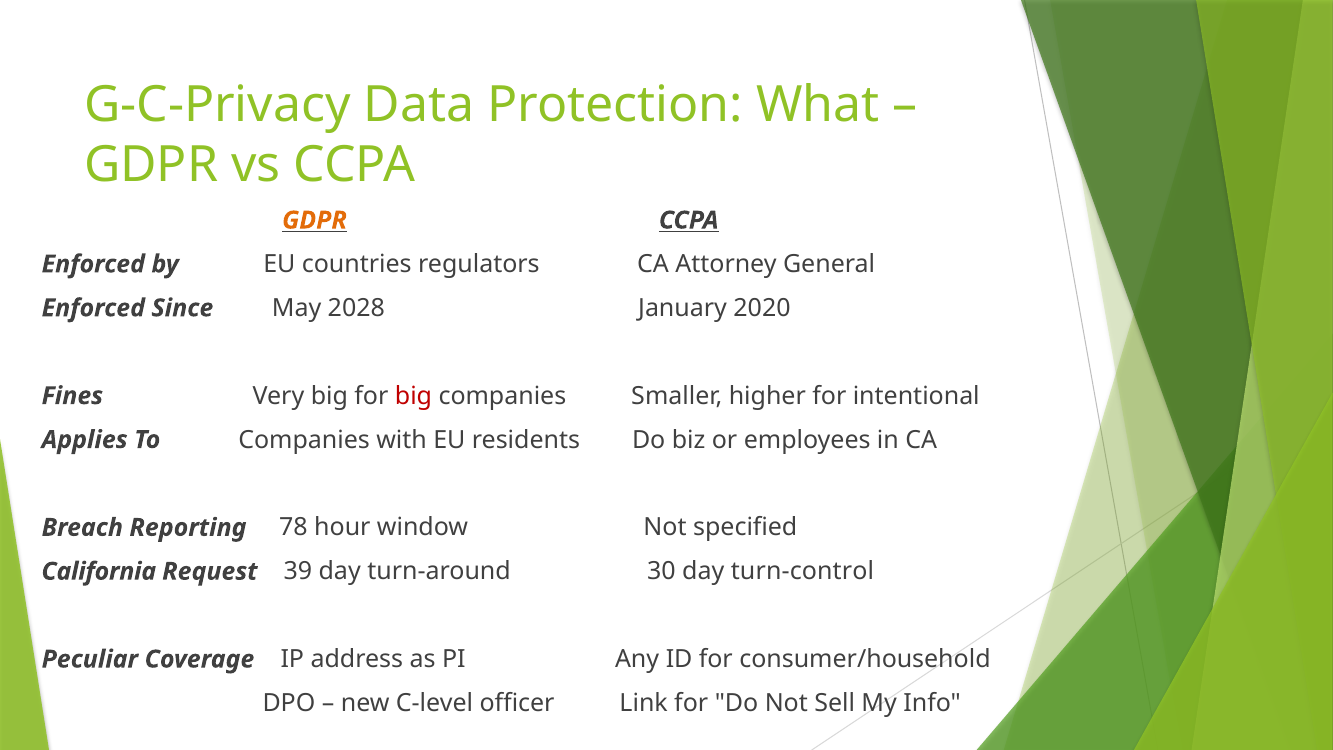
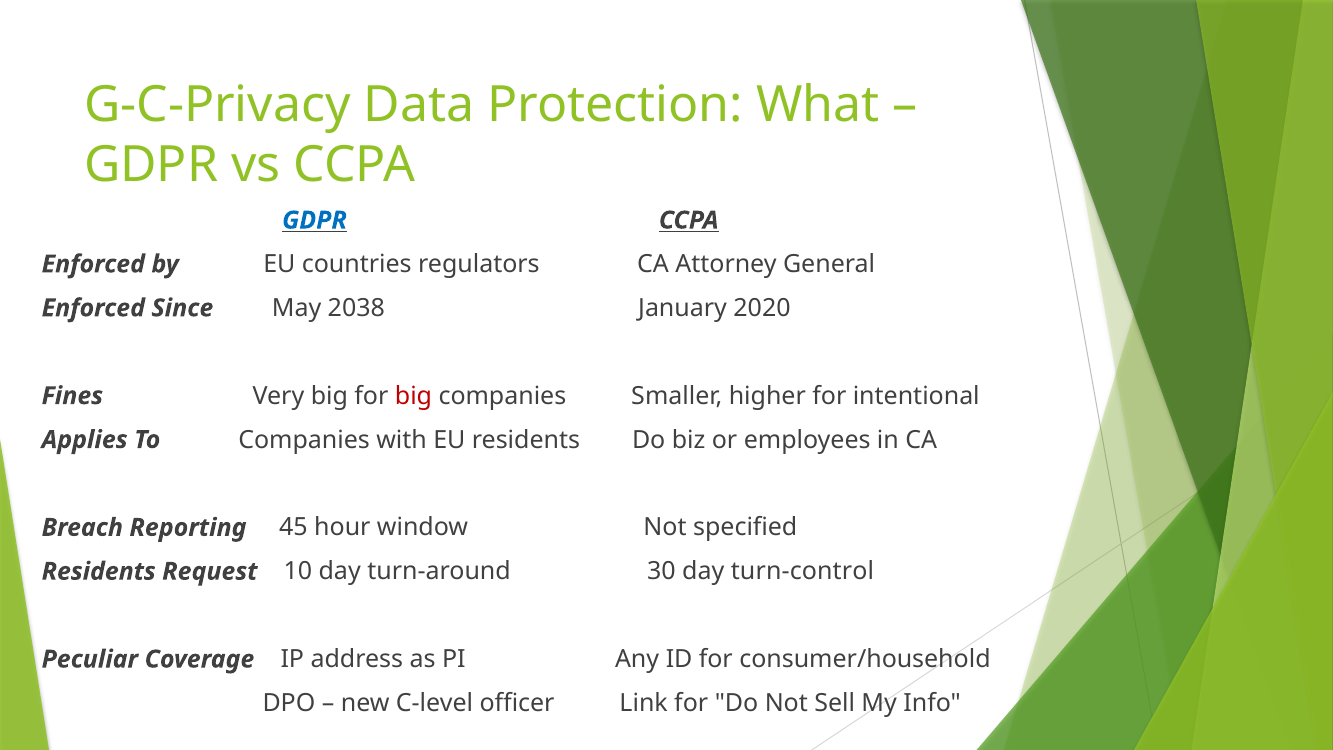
GDPR colour: orange -> blue (314, 220)
2028: 2028 -> 2038 (356, 308)
78: 78 -> 45 (293, 527)
California: California -> Residents (99, 571)
39: 39 -> 10 (298, 571)
